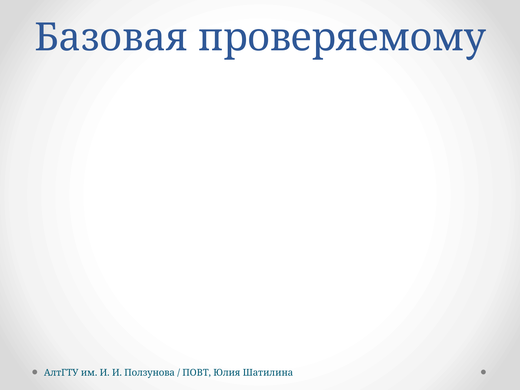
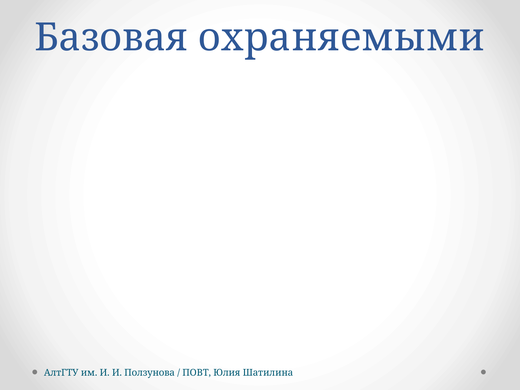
проверяемому: проверяемому -> охраняемыми (342, 38)
